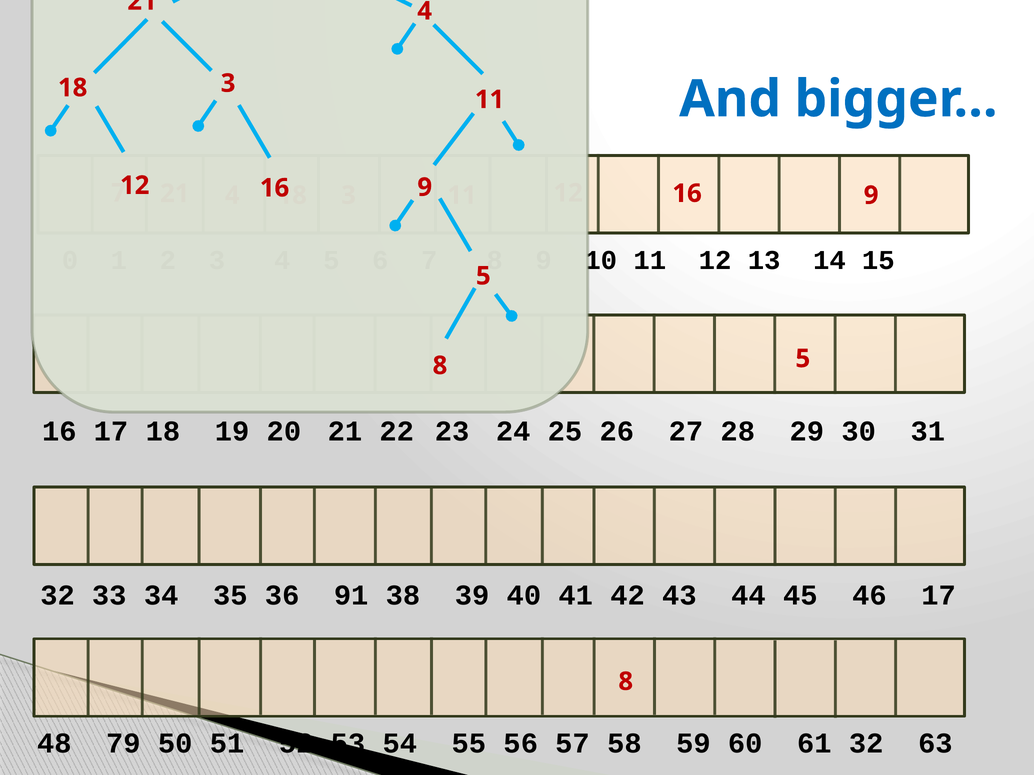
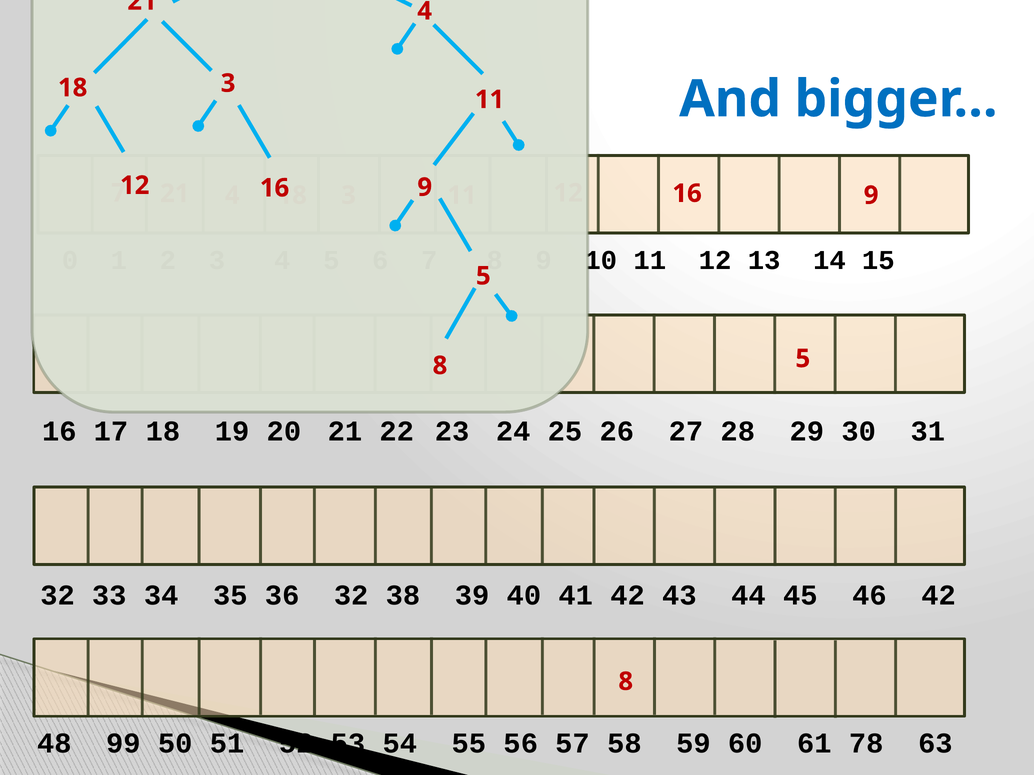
36 91: 91 -> 32 (351, 595)
46 17: 17 -> 42 (939, 595)
79: 79 -> 99 (123, 744)
61 32: 32 -> 78 (866, 744)
